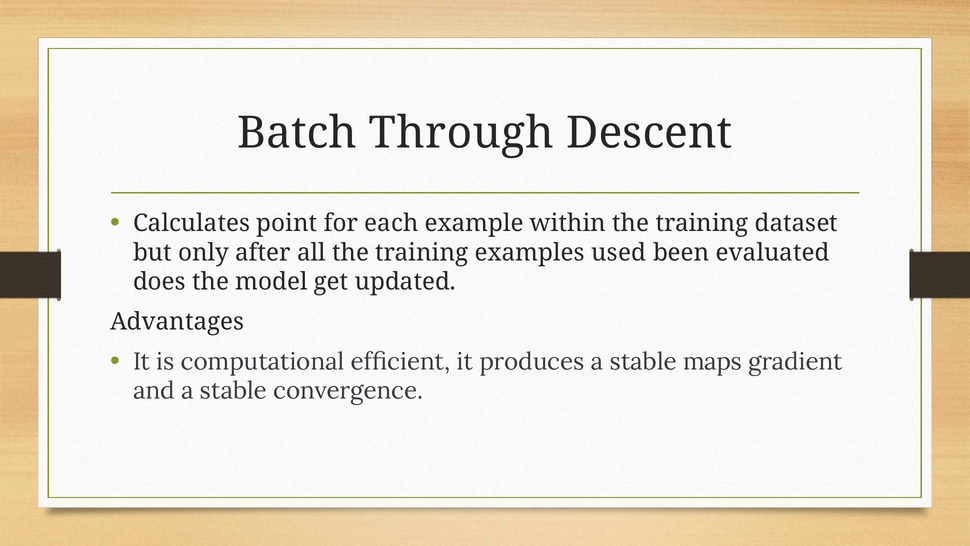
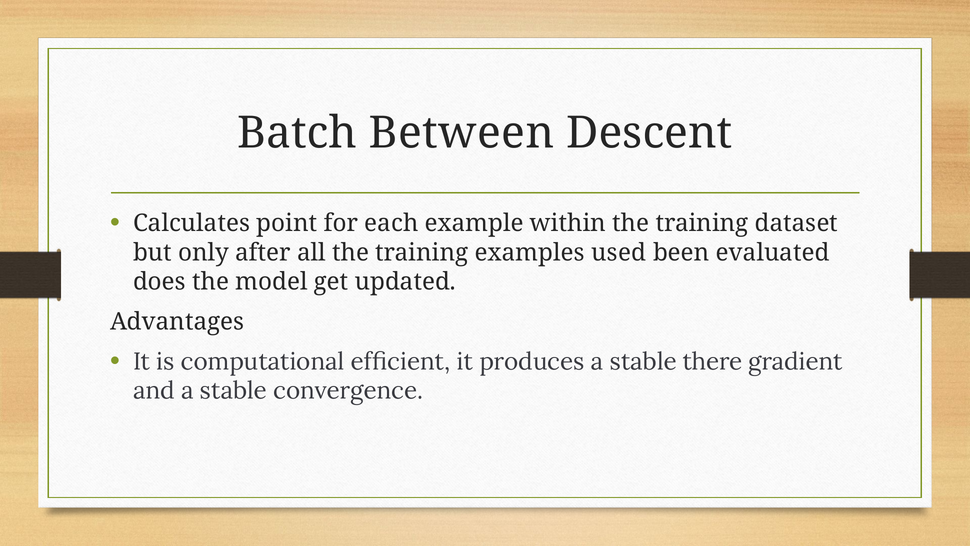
Through: Through -> Between (461, 133)
maps: maps -> there (713, 362)
